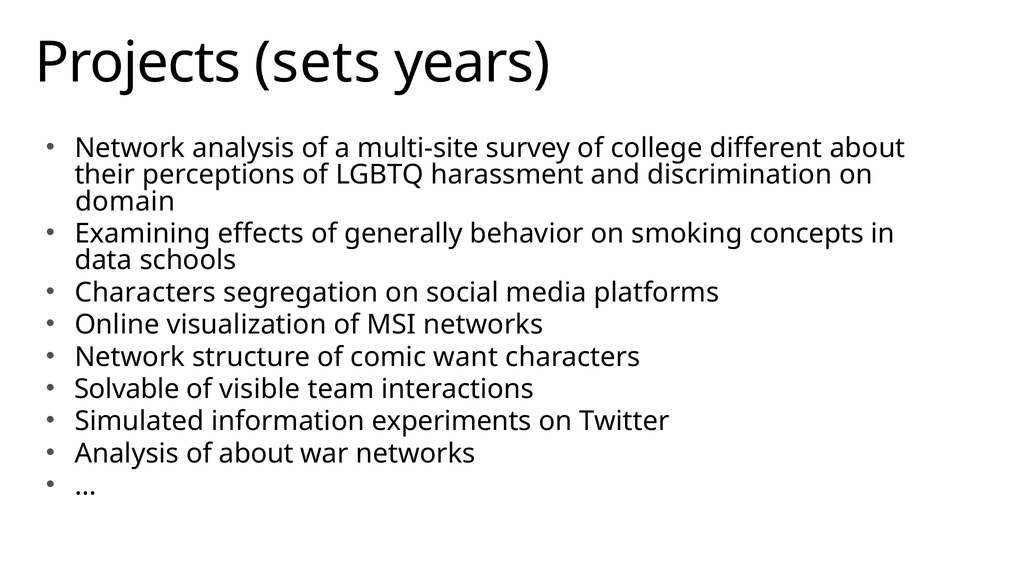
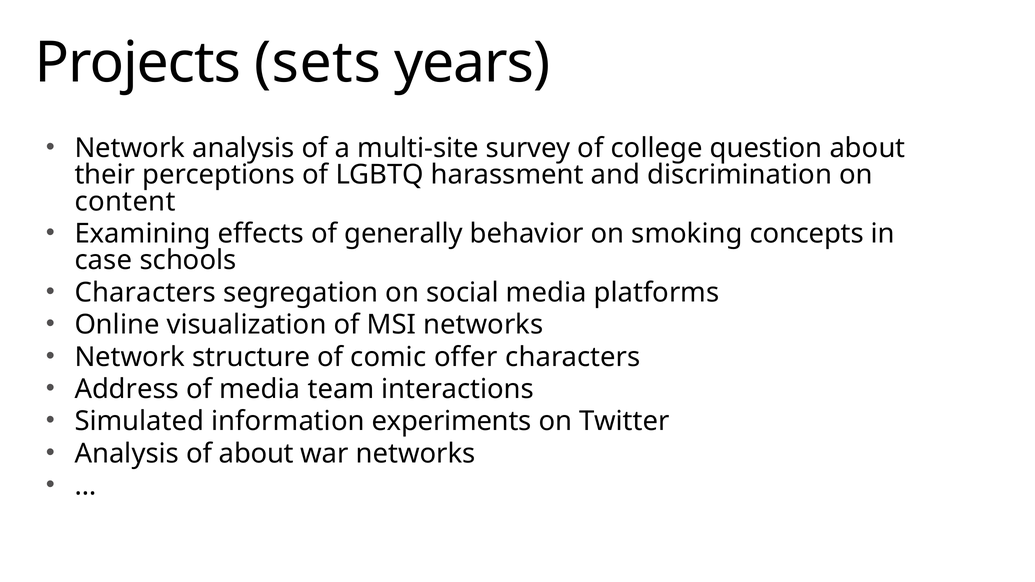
different: different -> question (766, 148)
domain: domain -> content (125, 202)
data: data -> case (103, 260)
want: want -> offer (466, 357)
Solvable: Solvable -> Address (127, 389)
of visible: visible -> media (260, 389)
